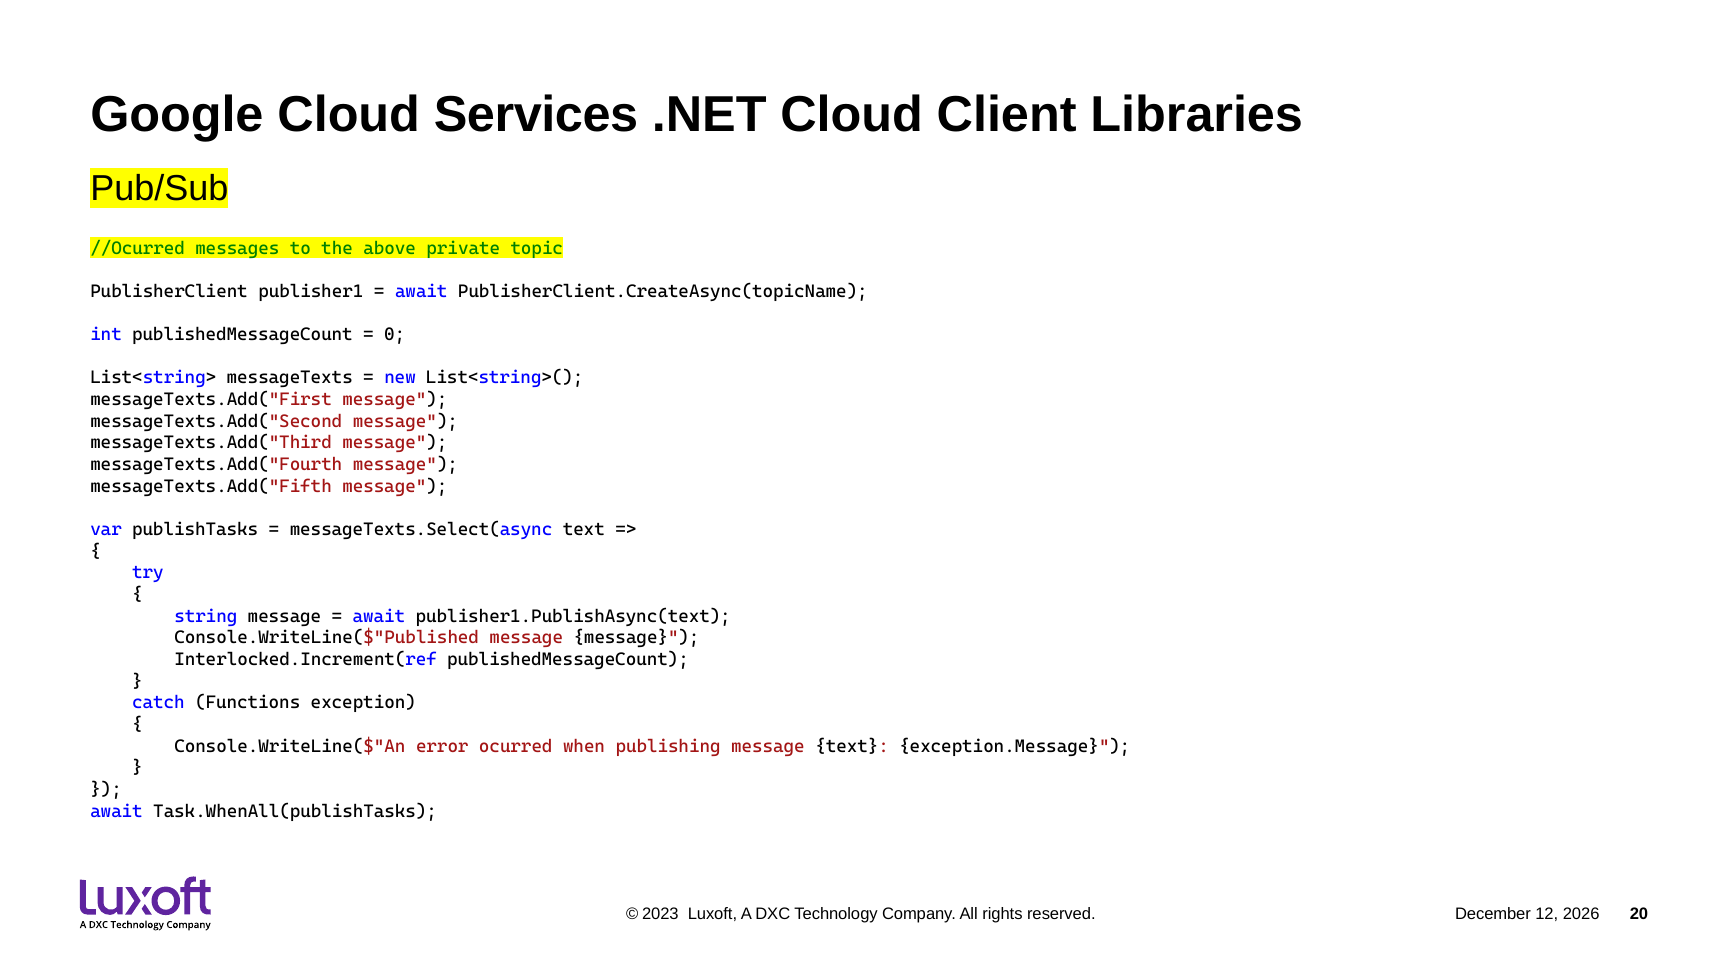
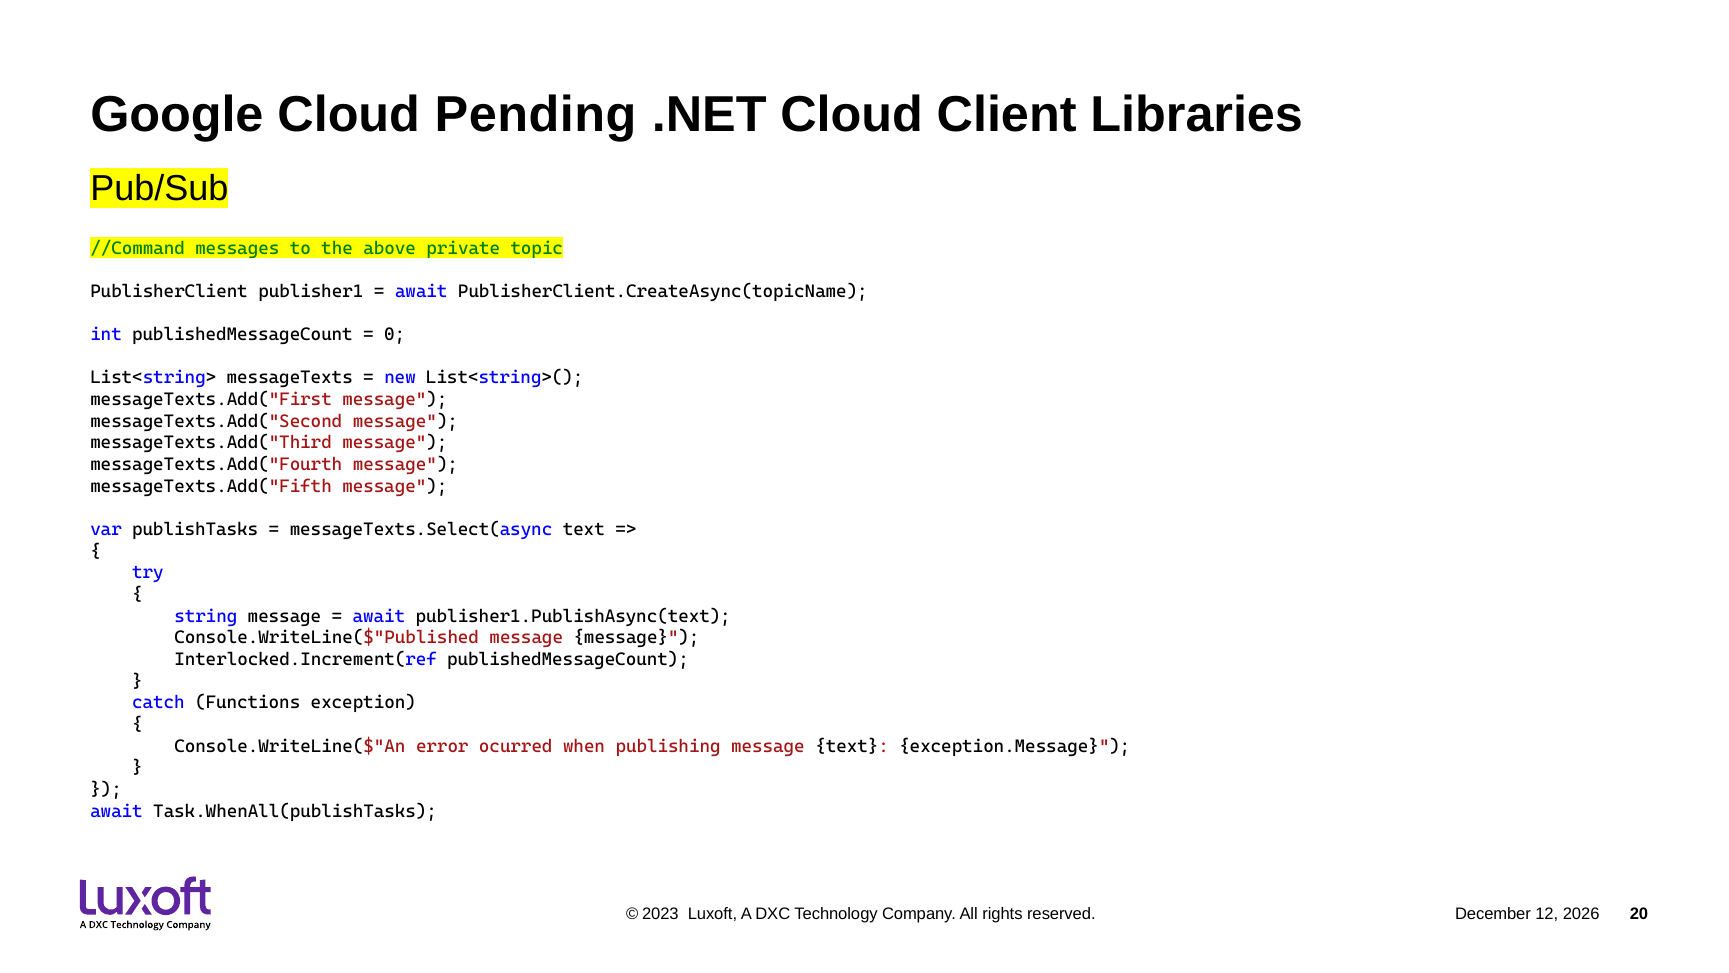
Services: Services -> Pending (536, 115)
//Ocurred: //Ocurred -> //Command (138, 248)
